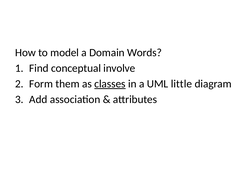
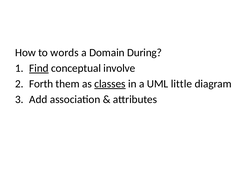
model: model -> words (65, 53)
Words: Words -> During (144, 53)
Find underline: none -> present (39, 68)
Form: Form -> Forth (41, 84)
